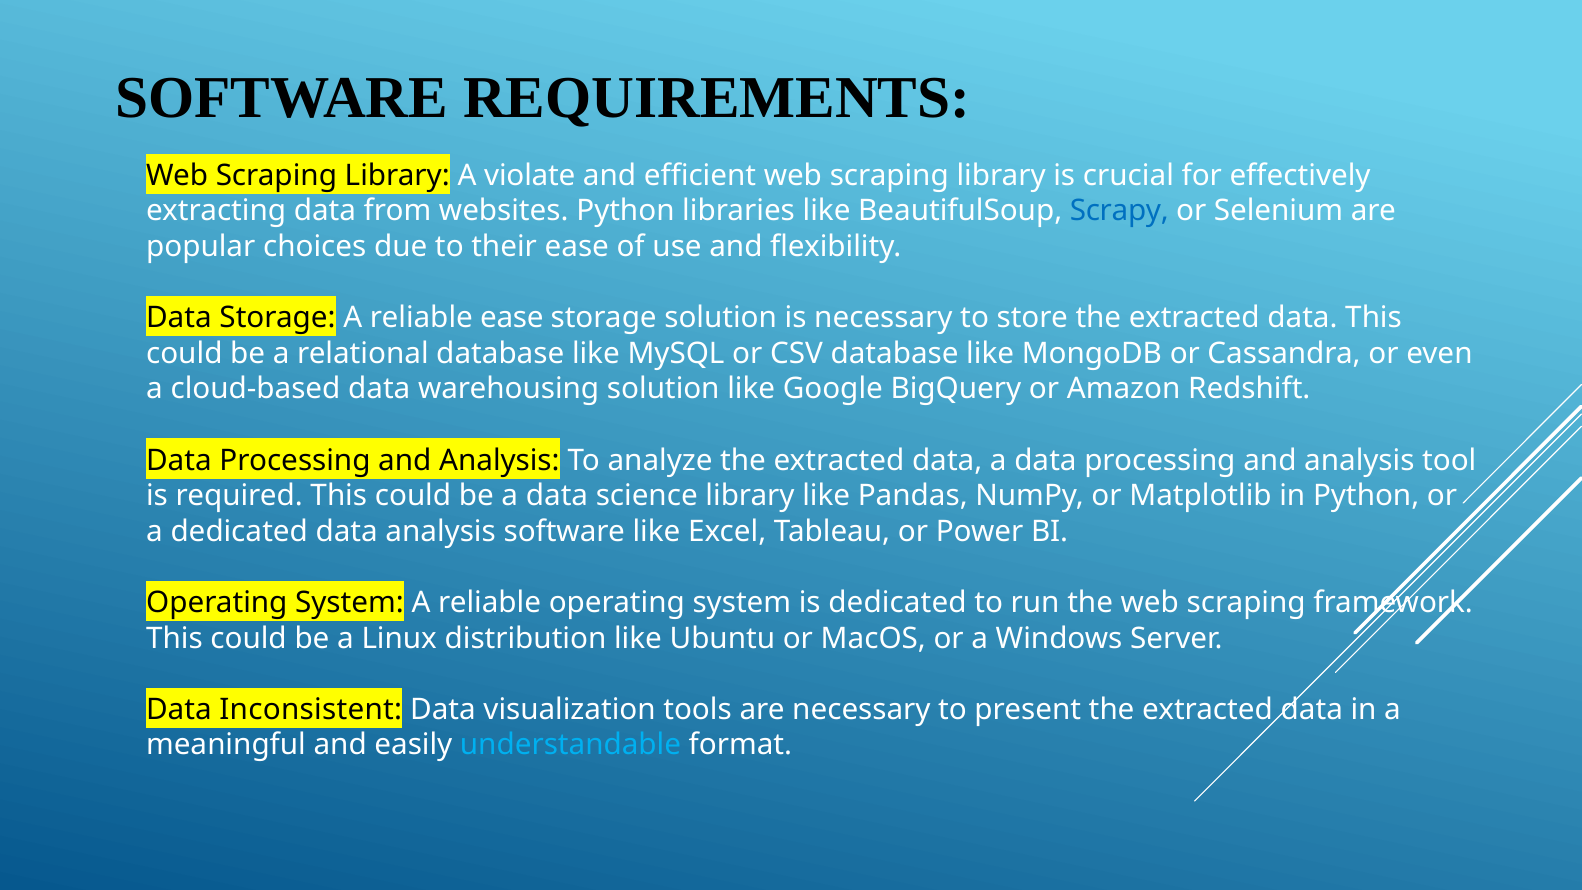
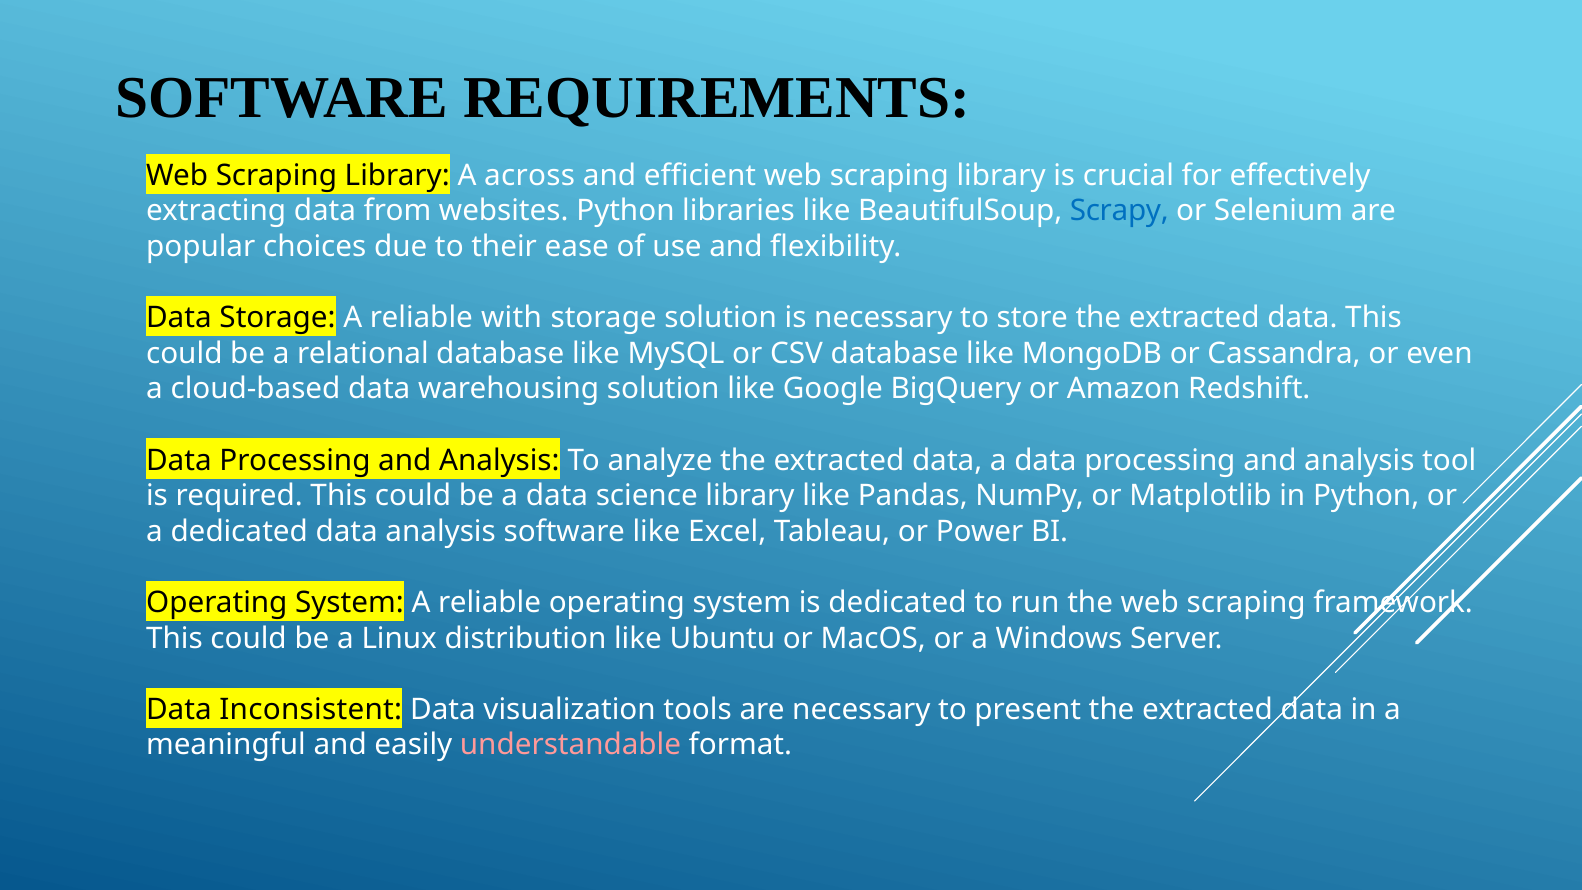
violate: violate -> across (530, 175)
reliable ease: ease -> with (512, 318)
understandable colour: light blue -> pink (571, 745)
